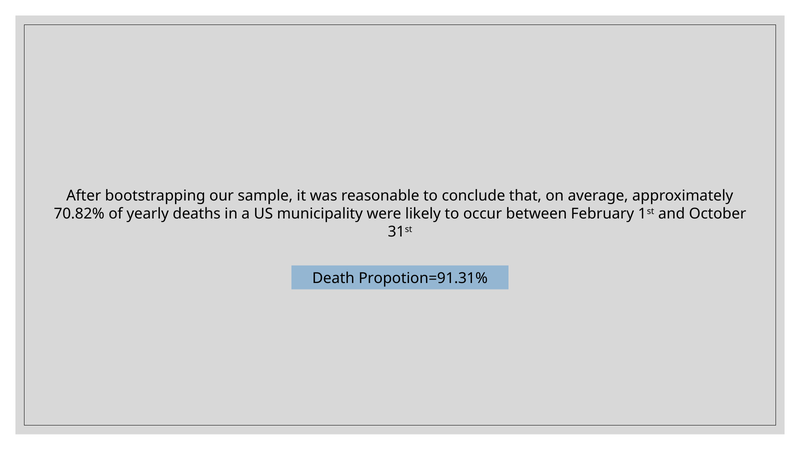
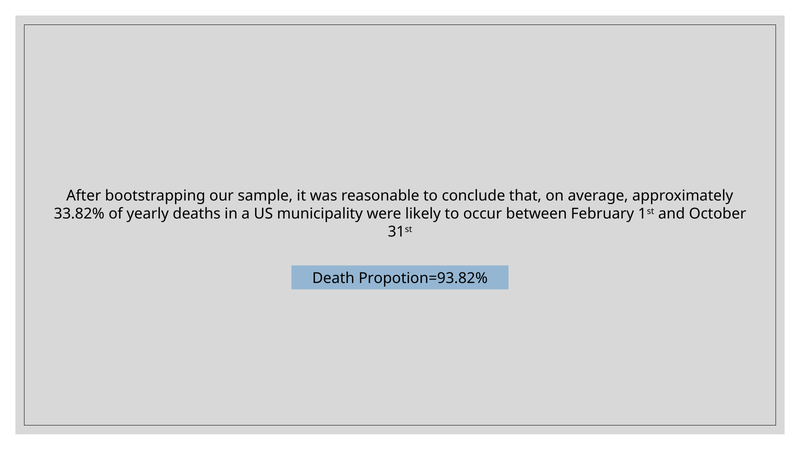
70.82%: 70.82% -> 33.82% (79, 214)
Propotion=91.31%: Propotion=91.31% -> Propotion=93.82% (423, 278)
